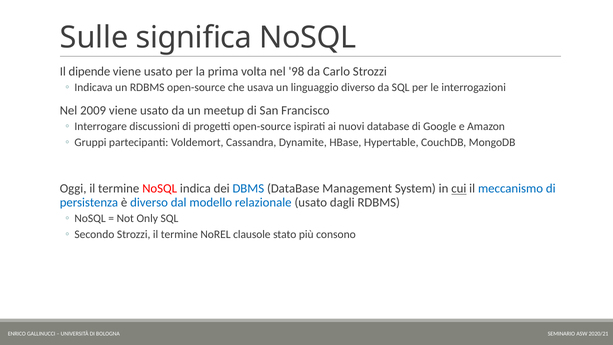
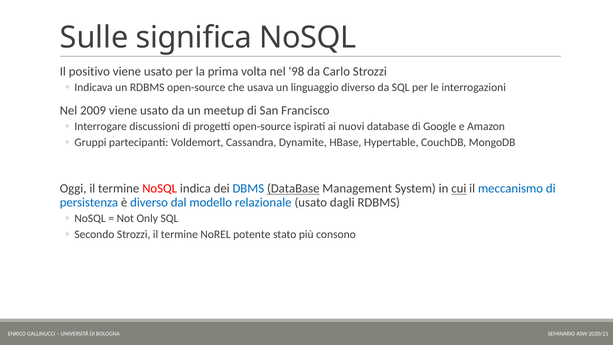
dipende: dipende -> positivo (89, 72)
DataBase underline: none -> present (293, 189)
clausole: clausole -> potente (252, 234)
